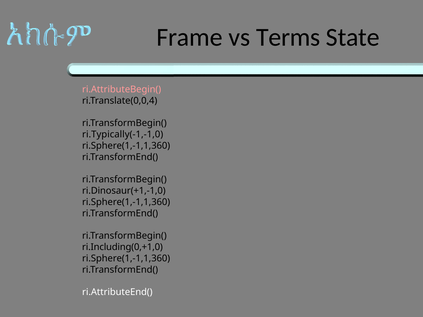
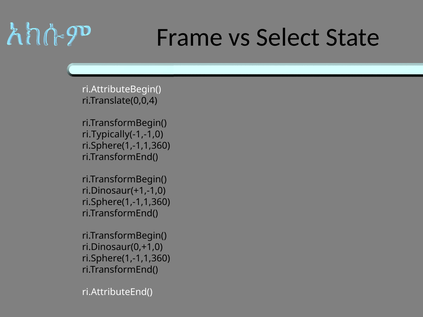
Terms: Terms -> Select (288, 37)
ri.AttributeBegin( colour: pink -> white (122, 89)
ri.Including(0,+1,0: ri.Including(0,+1,0 -> ri.Dinosaur(0,+1,0 (122, 247)
